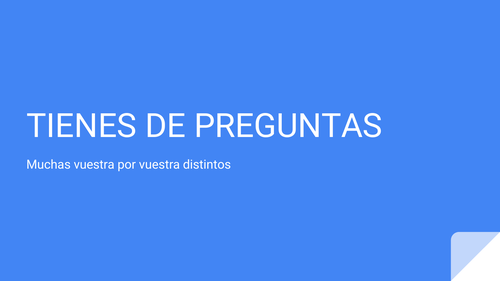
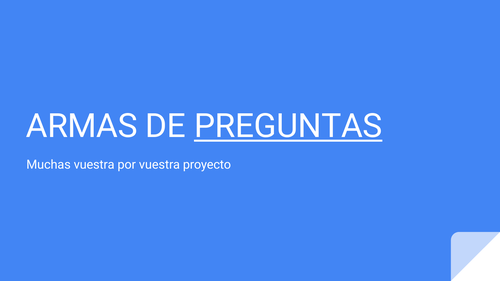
TIENES: TIENES -> ARMAS (82, 126)
PREGUNTAS underline: none -> present (288, 126)
distintos: distintos -> proyecto (207, 165)
